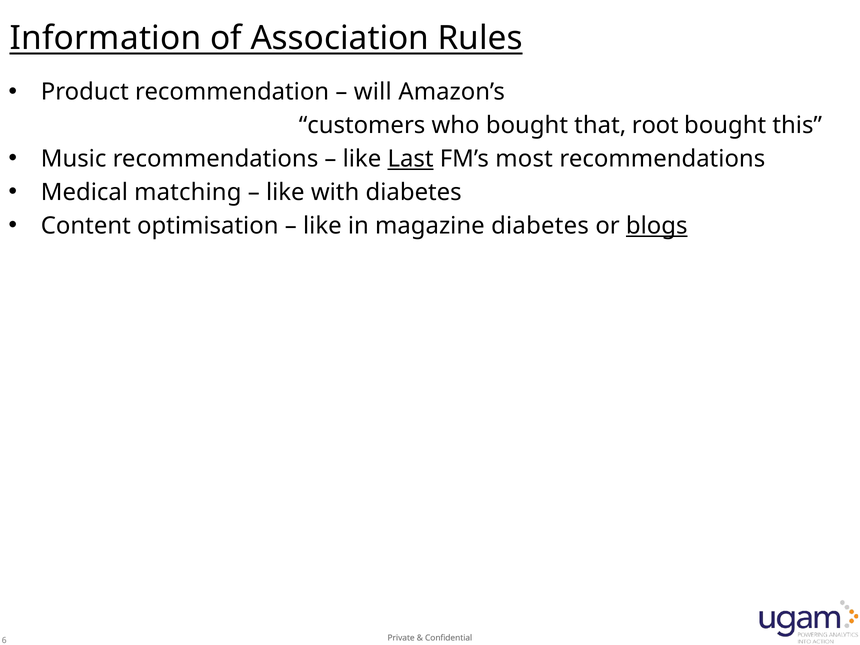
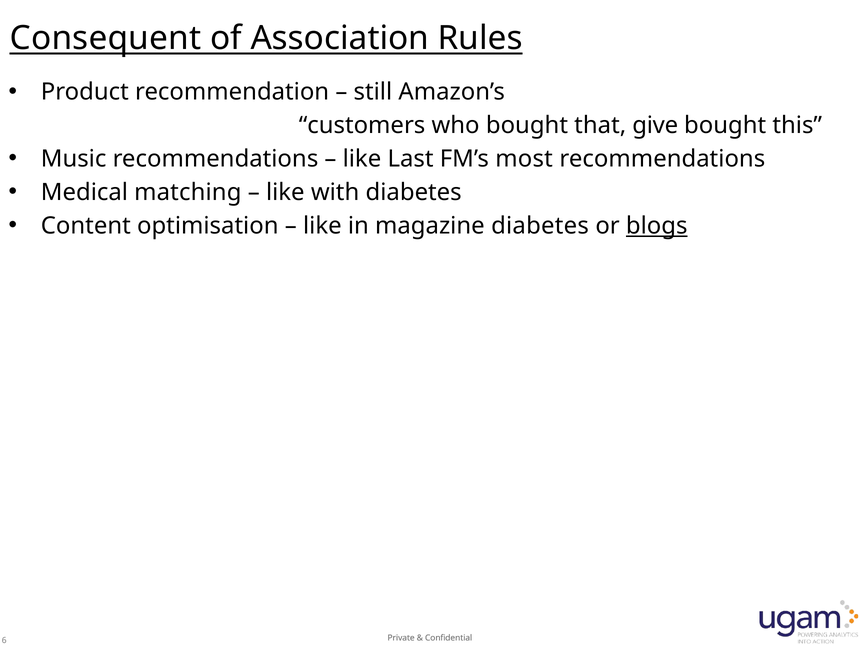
Information: Information -> Consequent (106, 38)
will: will -> still (373, 92)
root: root -> give (655, 125)
Last underline: present -> none (411, 159)
